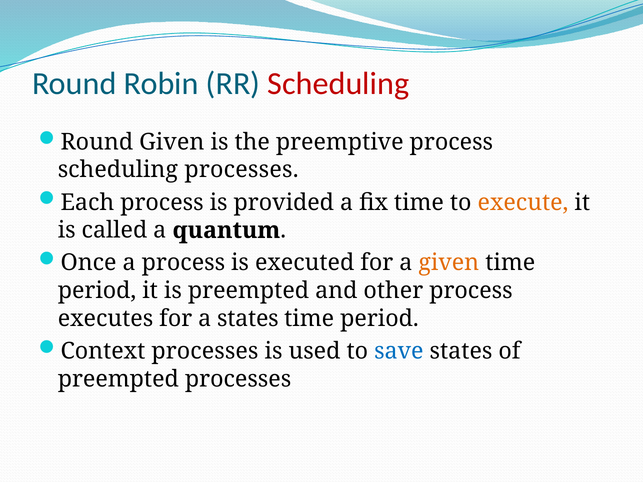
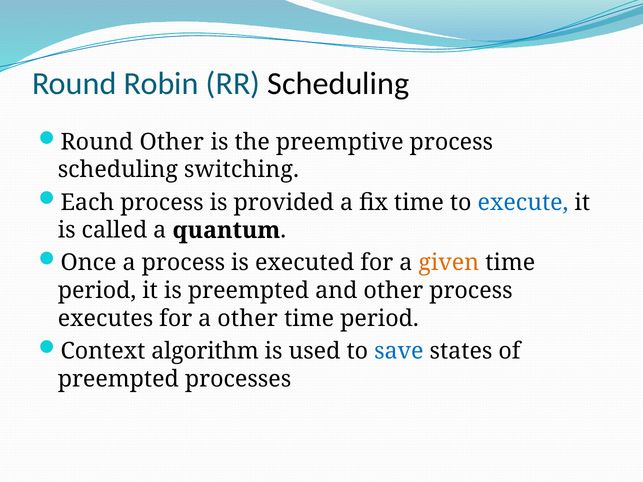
Scheduling colour: red -> black (338, 84)
Round Given: Given -> Other (172, 142)
scheduling processes: processes -> switching (241, 170)
execute colour: orange -> blue (523, 202)
a states: states -> other (248, 319)
Context processes: processes -> algorithm (205, 351)
